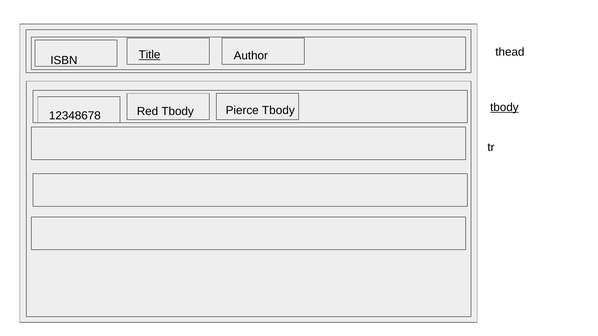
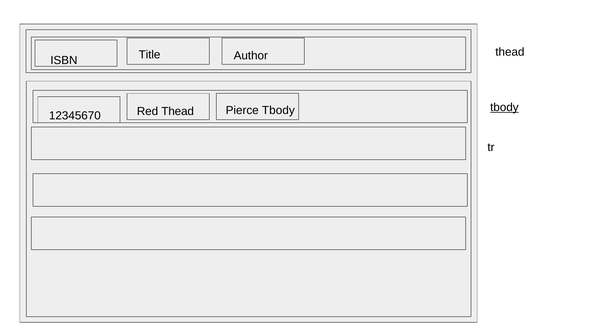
Title underline: present -> none (150, 55)
12348678: 12348678 -> 12345670 (75, 116)
Red Tbody: Tbody -> Thead (178, 112)
